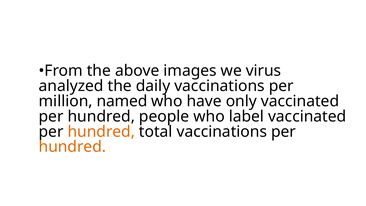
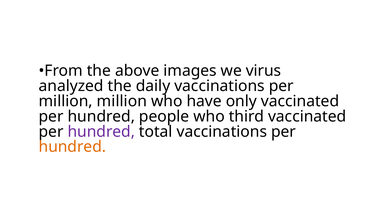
million named: named -> million (122, 101)
label: label -> third (246, 116)
hundred colour: orange -> purple (101, 132)
